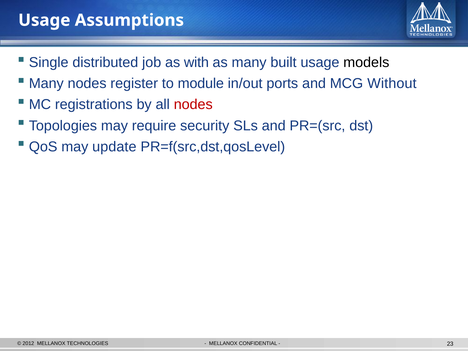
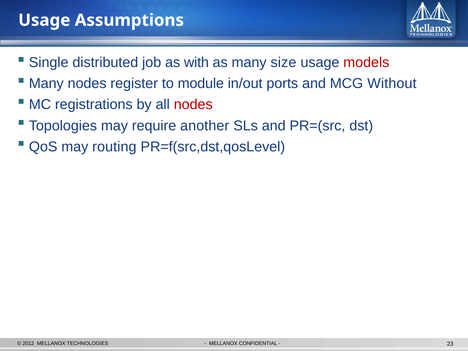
built: built -> size (283, 62)
models colour: black -> red (366, 62)
security: security -> another (205, 126)
update: update -> routing (114, 147)
